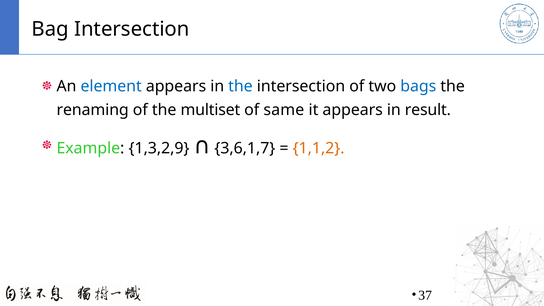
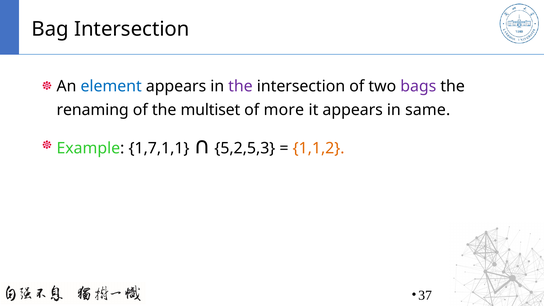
the colour: blue -> purple (240, 86)
bags colour: blue -> purple (418, 86)
same: same -> more (284, 110)
result: result -> same (428, 110)
1,3,2,9: 1,3,2,9 -> 1,7,1,1 (159, 148)
3,6,1,7: 3,6,1,7 -> 5,2,5,3 (245, 148)
